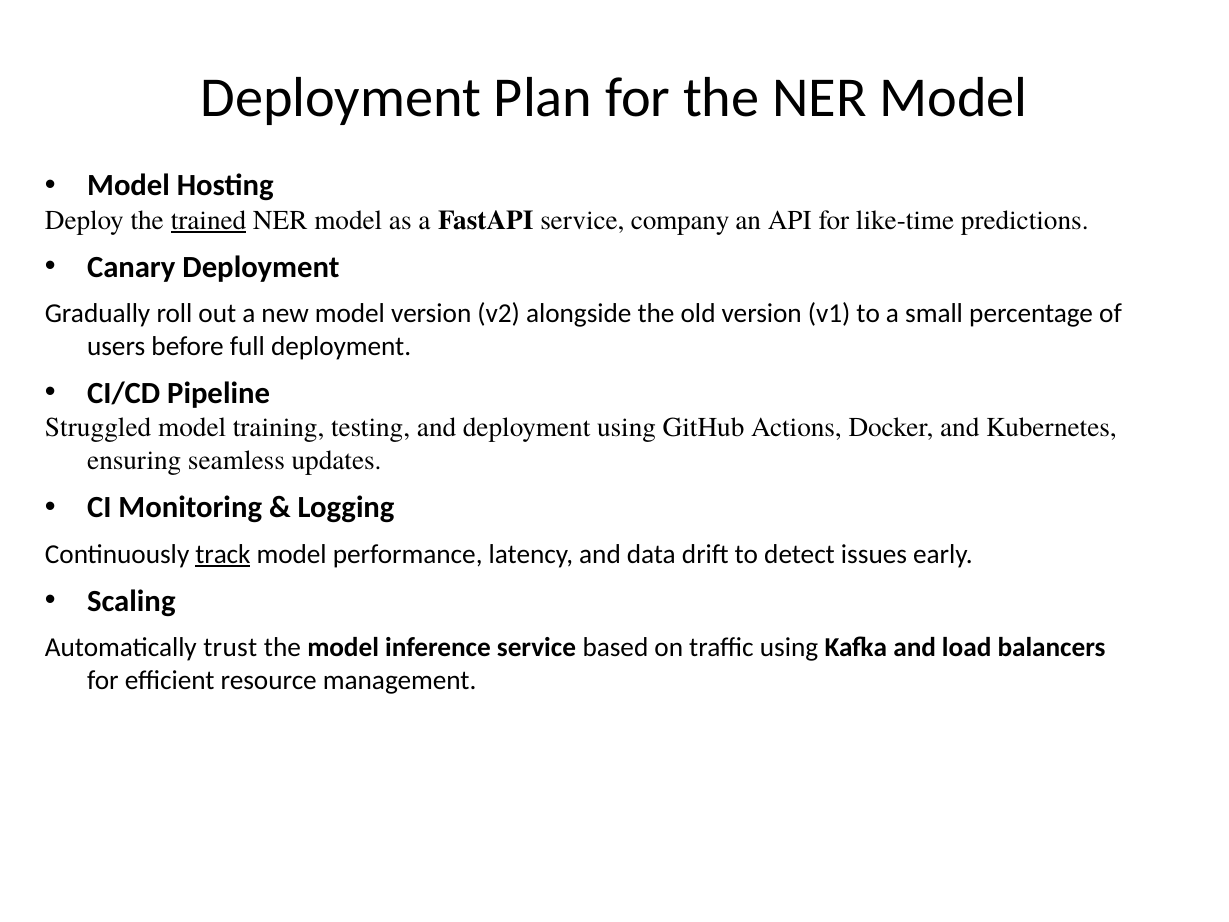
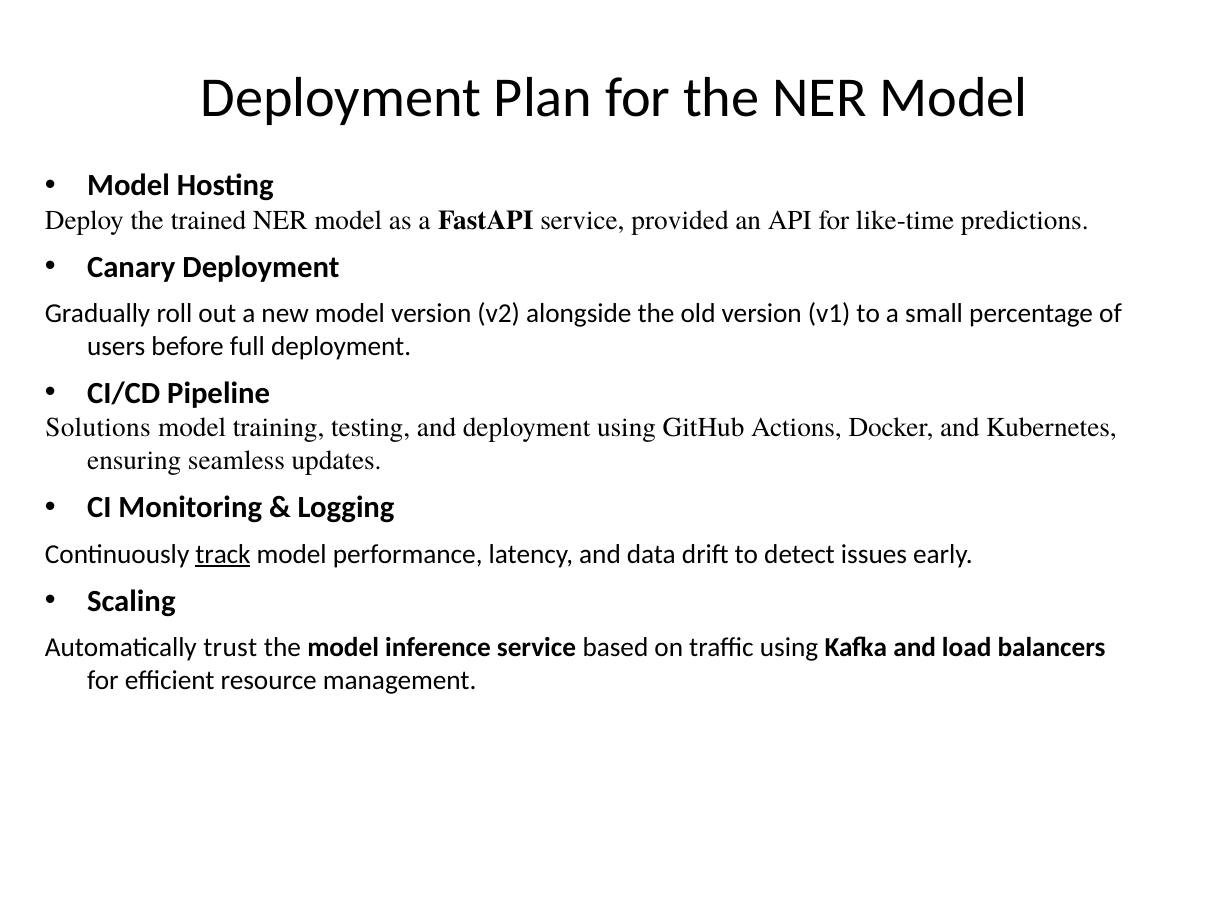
trained underline: present -> none (209, 220)
company: company -> provided (680, 220)
Struggled: Struggled -> Solutions (98, 428)
